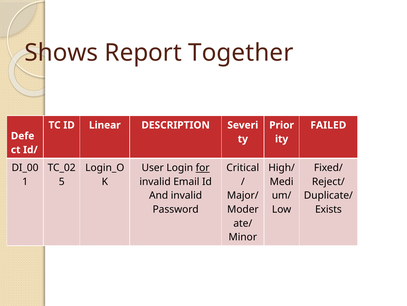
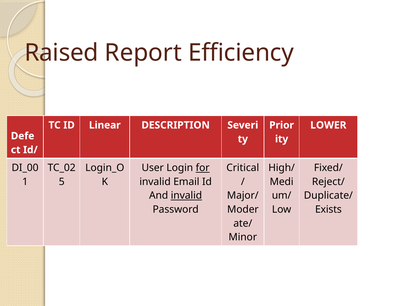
Shows: Shows -> Raised (61, 53)
Together: Together -> Efficiency (241, 53)
FAILED: FAILED -> LOWER (328, 125)
invalid underline: none -> present (186, 195)
